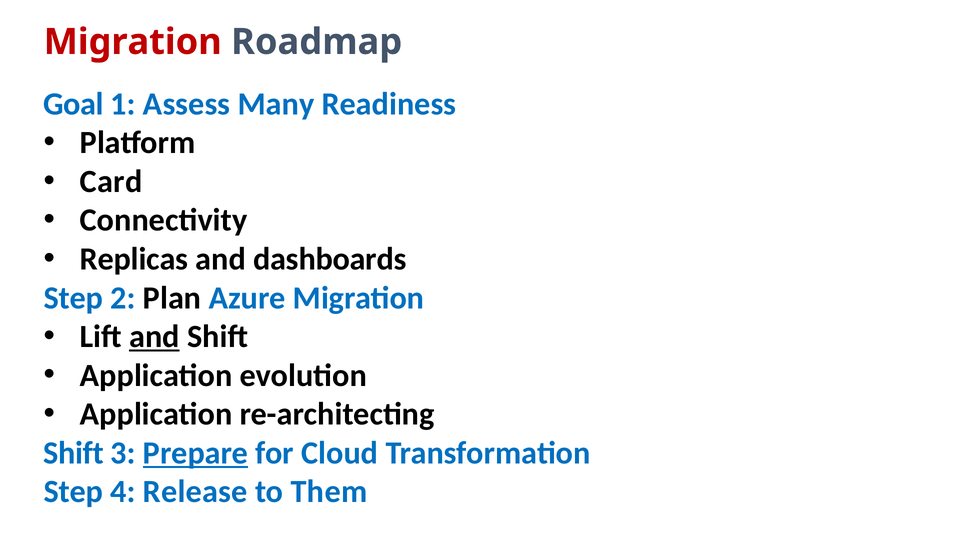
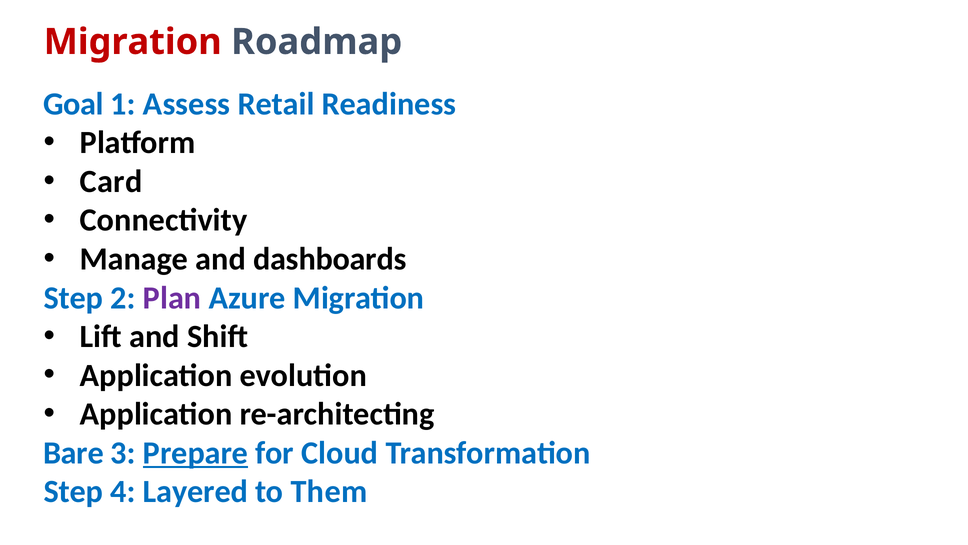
Many: Many -> Retail (276, 104)
Replicas: Replicas -> Manage (134, 259)
Plan colour: black -> purple (172, 298)
and underline: present -> none (154, 336)
Shift: Shift -> Bare (73, 453)
Release: Release -> Layered (195, 491)
